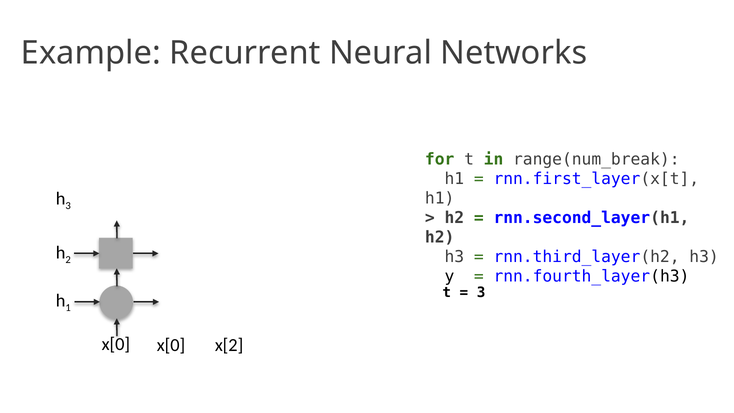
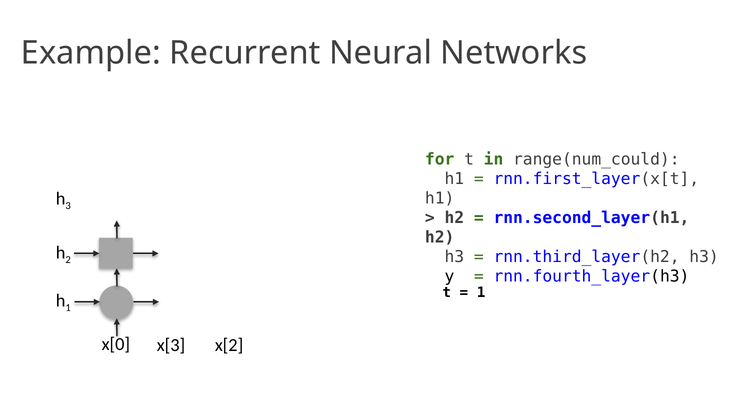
range(num_break: range(num_break -> range(num_could (596, 159)
3: 3 -> 1 (481, 292)
x[0: x[0 -> x[3 (171, 345)
